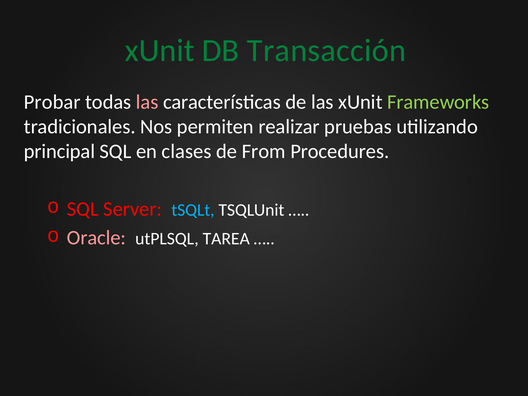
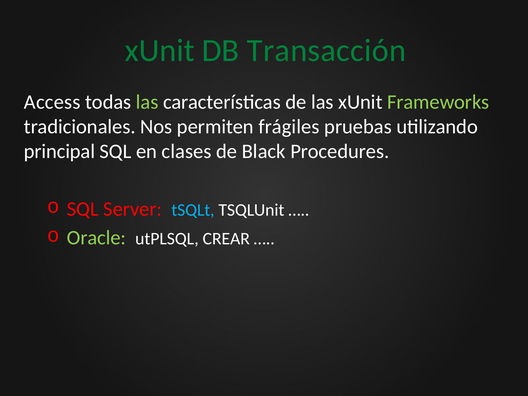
Probar: Probar -> Access (52, 102)
las colour: pink -> light green (147, 102)
realizar: realizar -> frágiles (289, 127)
From: From -> Black (264, 151)
Oracle colour: pink -> light green (96, 238)
TAREA: TAREA -> CREAR (226, 239)
